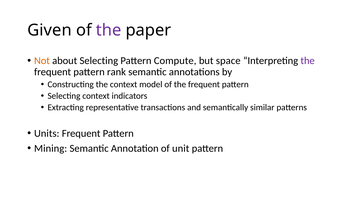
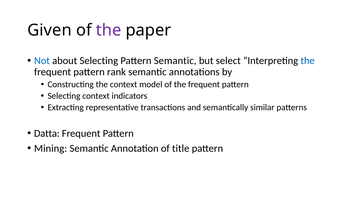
Not colour: orange -> blue (42, 61)
Pattern Compute: Compute -> Semantic (175, 61)
space: space -> select (228, 61)
the colour: purple -> blue (308, 61)
Units: Units -> Datta (47, 133)
unit: unit -> title (181, 148)
